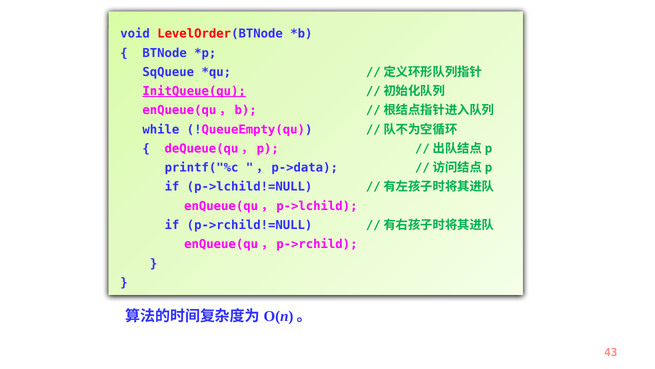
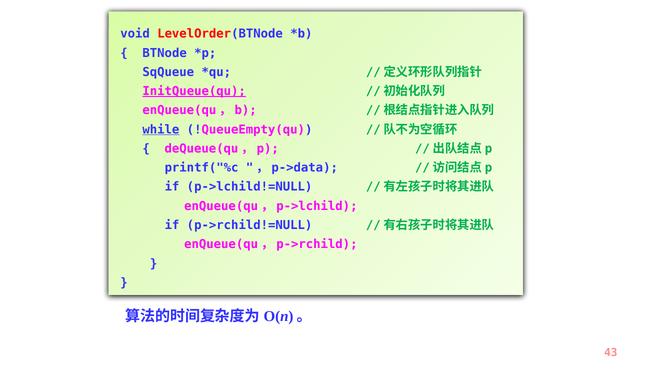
while underline: none -> present (161, 129)
